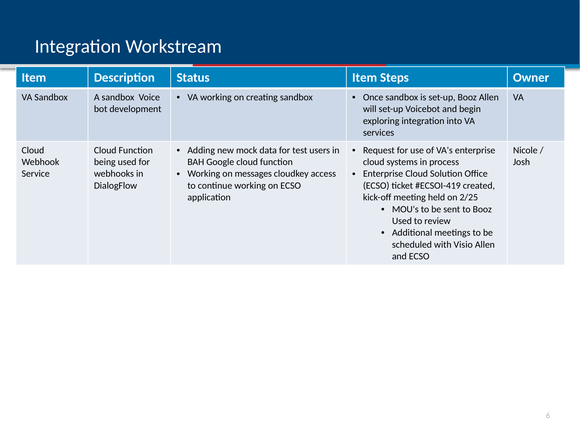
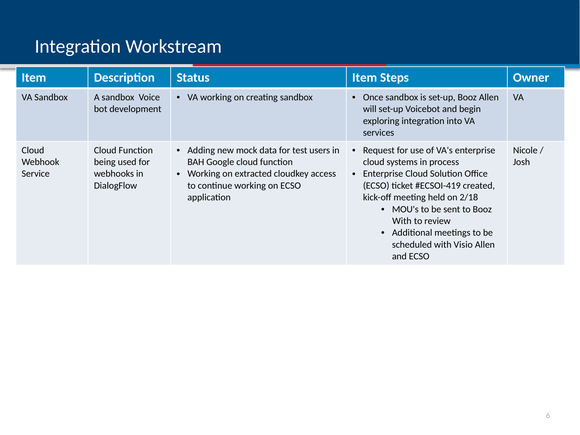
messages: messages -> extracted (253, 174)
2/25: 2/25 -> 2/18 (469, 197)
Used: Used -> With (402, 221)
